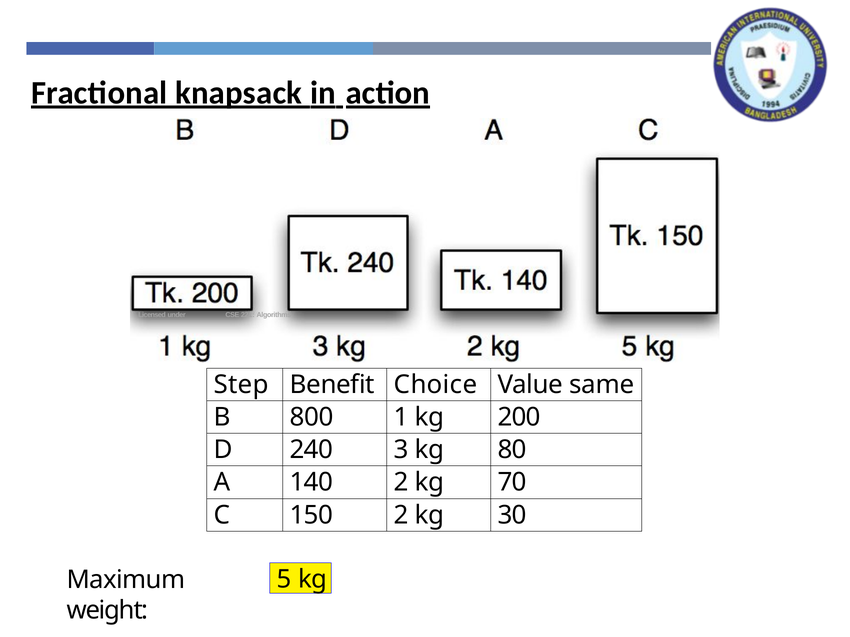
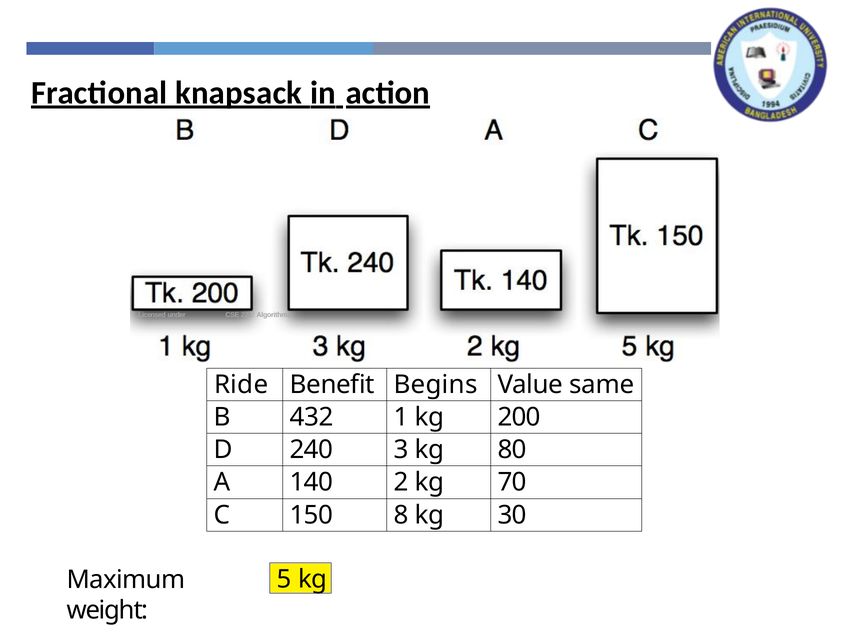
Step: Step -> Ride (241, 385)
Choice: Choice -> Begins (436, 385)
800: 800 -> 432 (312, 417)
150 2: 2 -> 8 (401, 515)
